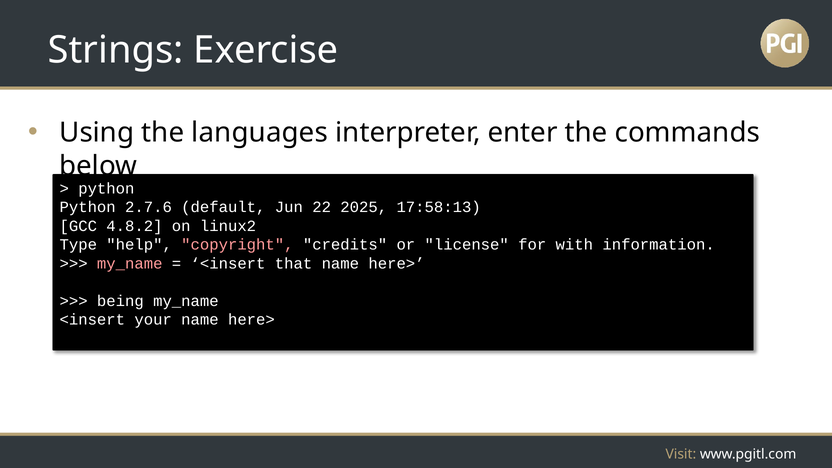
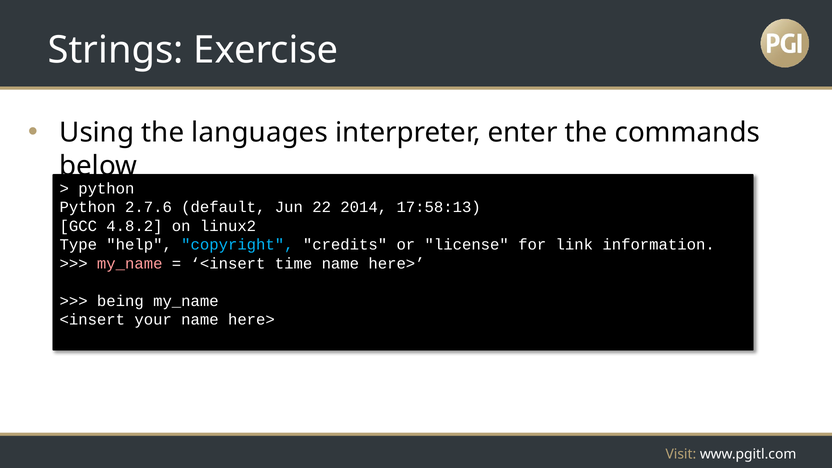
2025: 2025 -> 2014 (364, 207)
copyright colour: pink -> light blue (237, 245)
with: with -> link (574, 245)
that: that -> time (294, 263)
